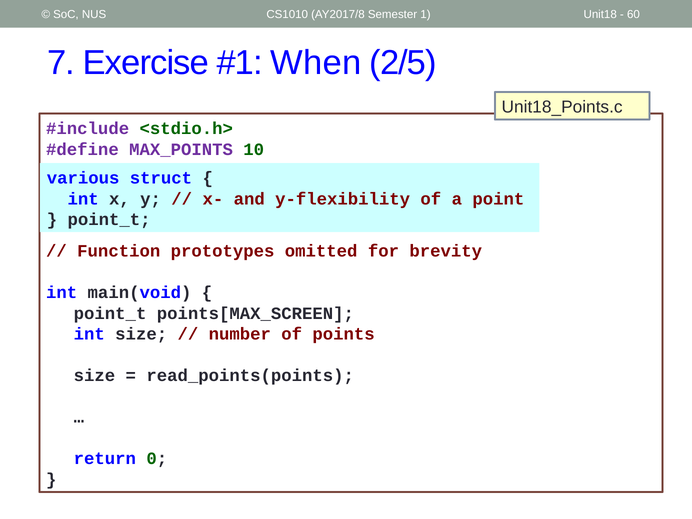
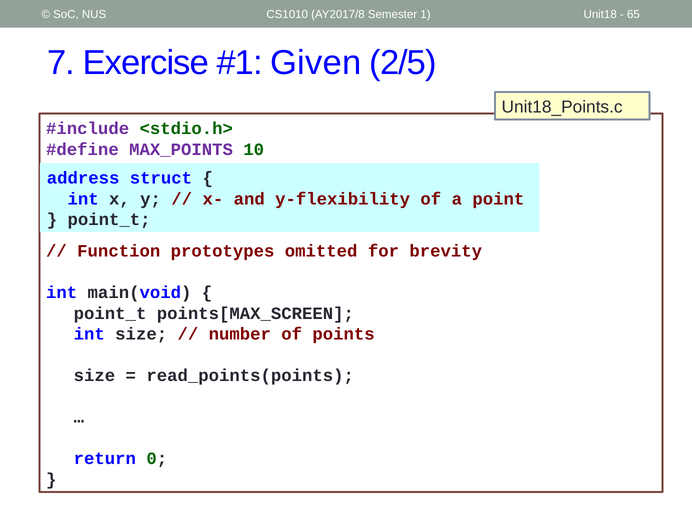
60: 60 -> 65 (633, 15)
When: When -> Given (316, 63)
various: various -> address (83, 178)
